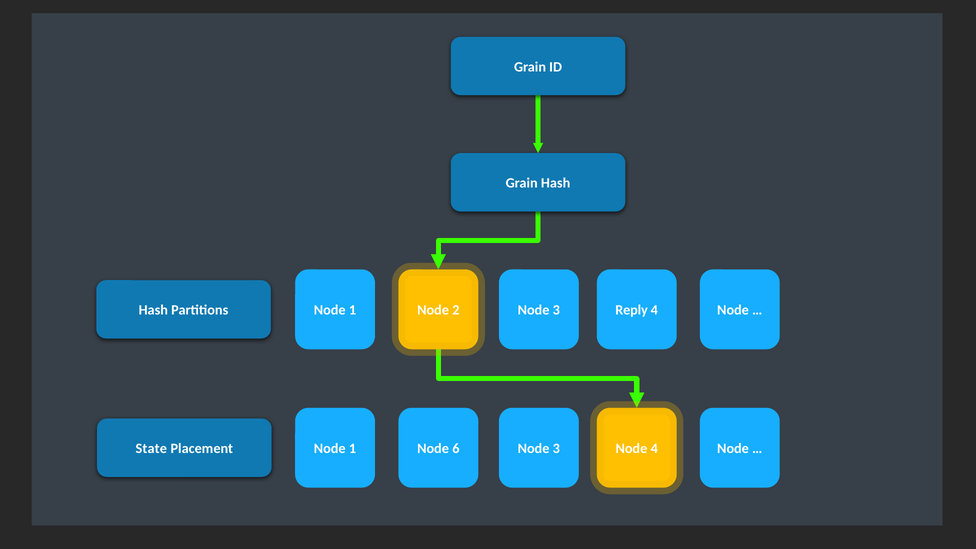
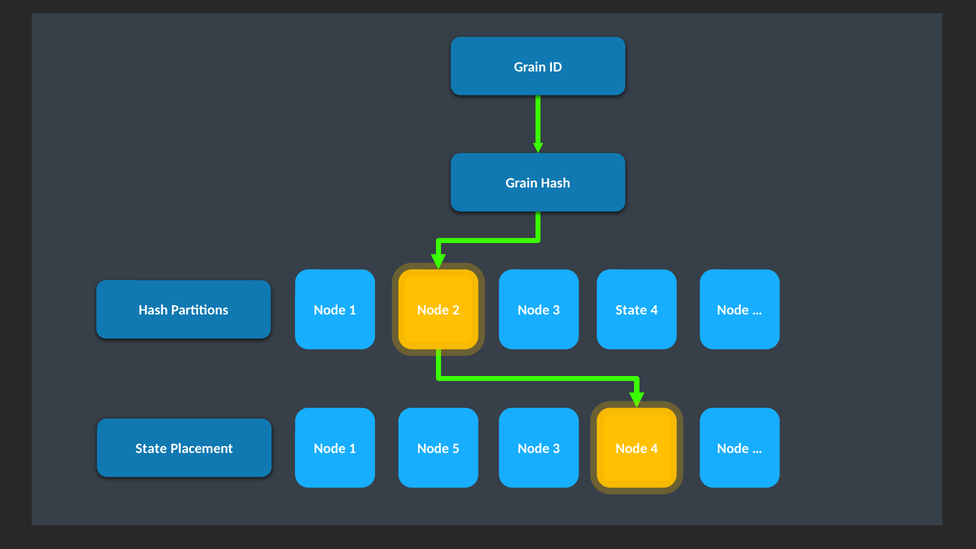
3 Reply: Reply -> State (631, 310)
6: 6 -> 5 (456, 449)
